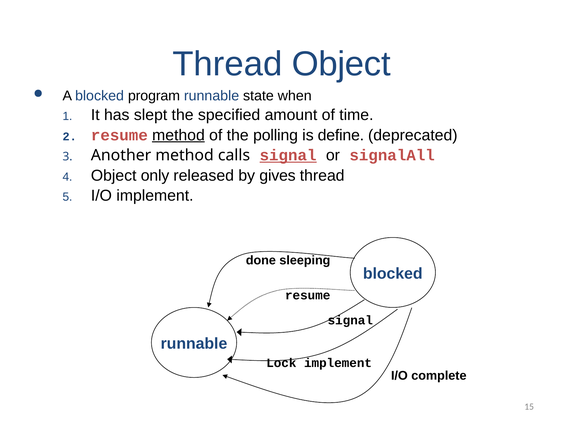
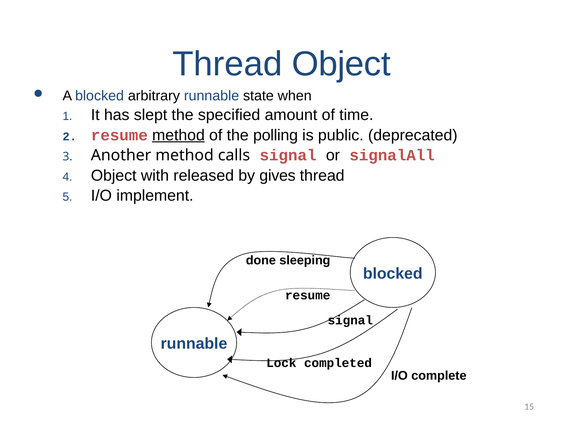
program: program -> arbitrary (154, 96)
define: define -> public (341, 135)
signal underline: present -> none (288, 155)
only: only -> with (155, 176)
Lock implement: implement -> completed (338, 363)
